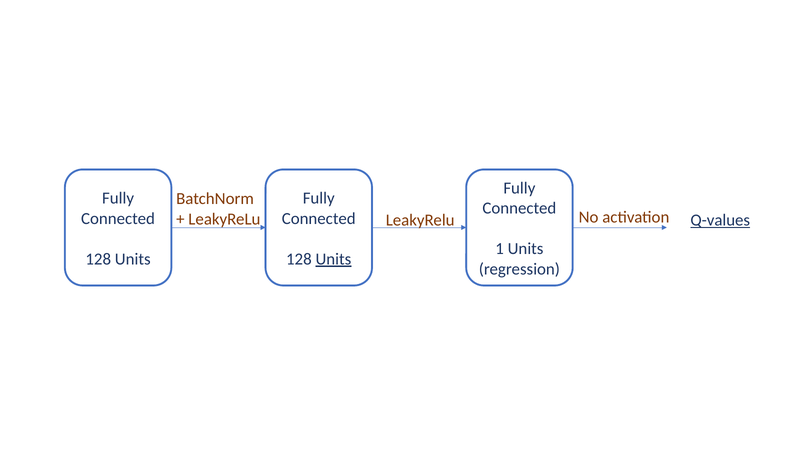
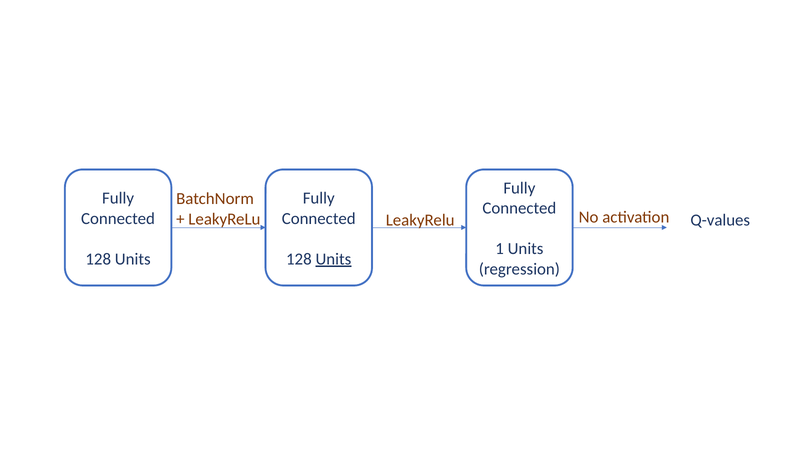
Q-values underline: present -> none (720, 220)
